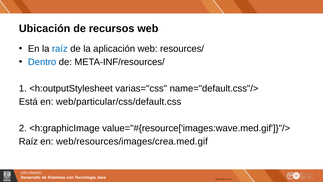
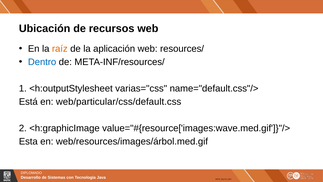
raíz colour: blue -> orange (60, 49)
Raíz: Raíz -> Esta (28, 141)
web/resources/images/crea.med.gif: web/resources/images/crea.med.gif -> web/resources/images/árbol.med.gif (132, 141)
